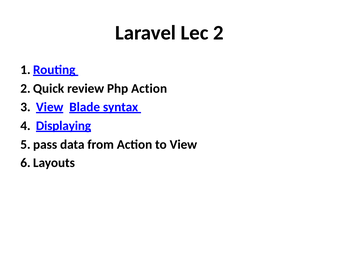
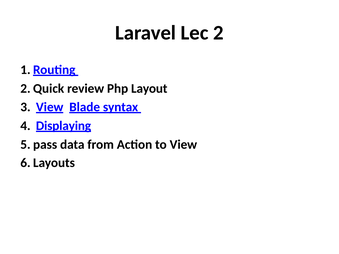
Php Action: Action -> Layout (149, 89)
